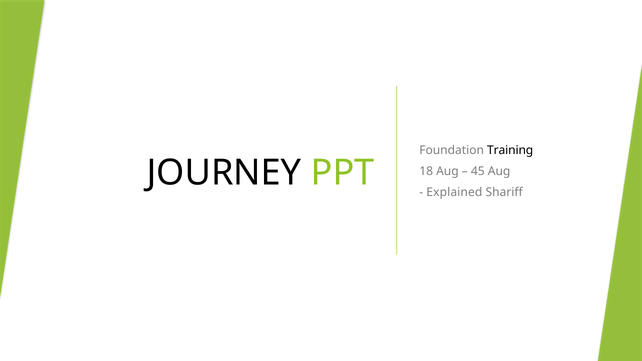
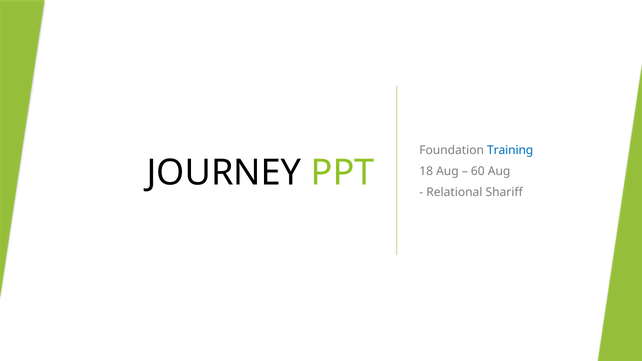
Training colour: black -> blue (510, 150)
45: 45 -> 60 (478, 171)
Explained: Explained -> Relational (454, 193)
